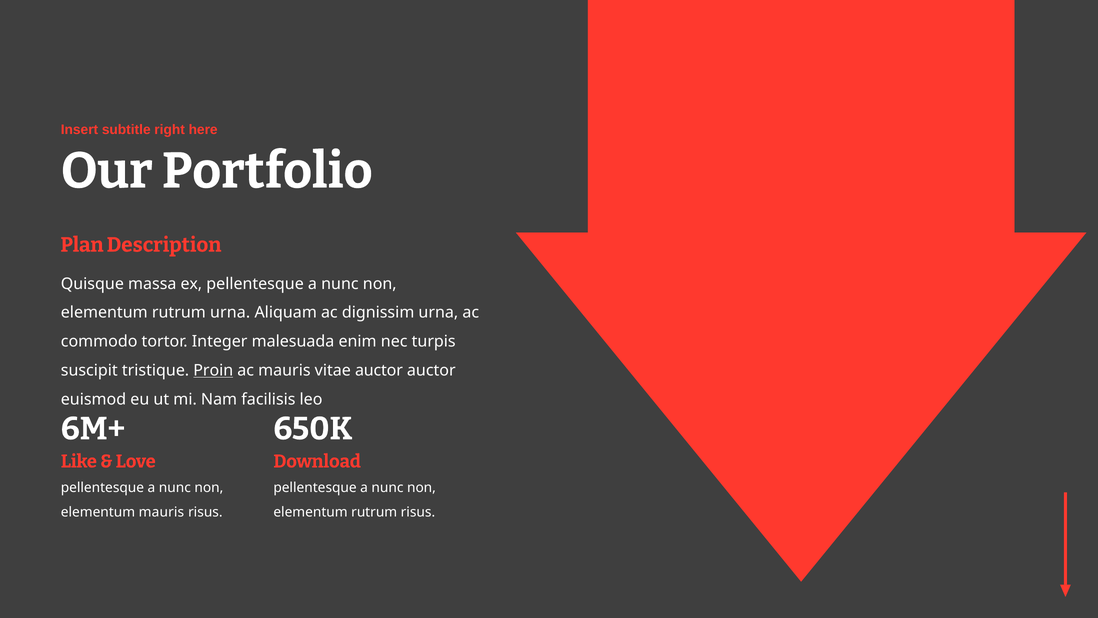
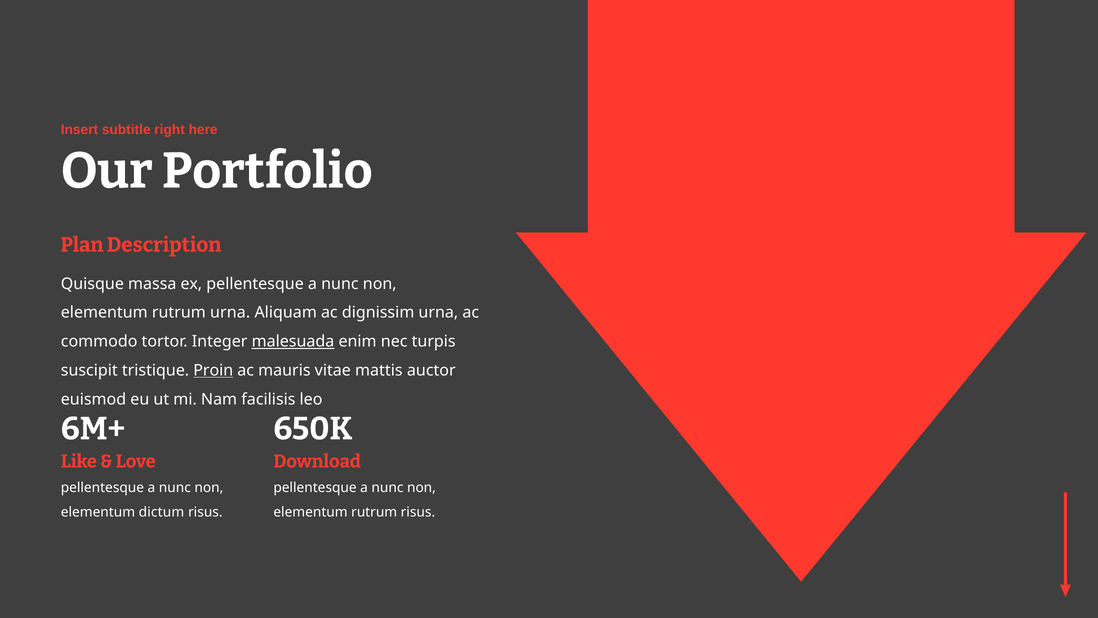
malesuada underline: none -> present (293, 341)
vitae auctor: auctor -> mattis (379, 370)
elementum mauris: mauris -> dictum (161, 512)
